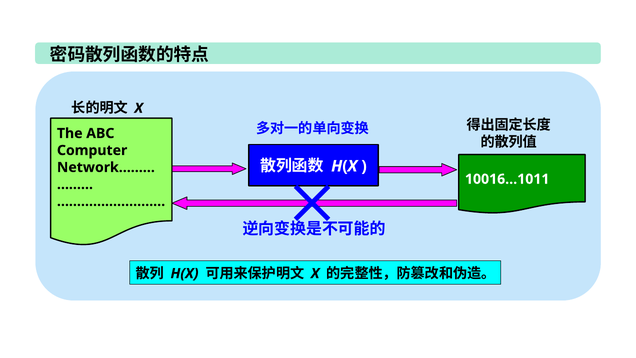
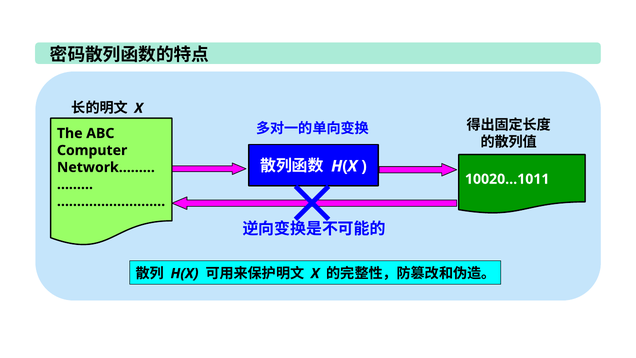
10016…1011: 10016…1011 -> 10020…1011 (507, 179)
